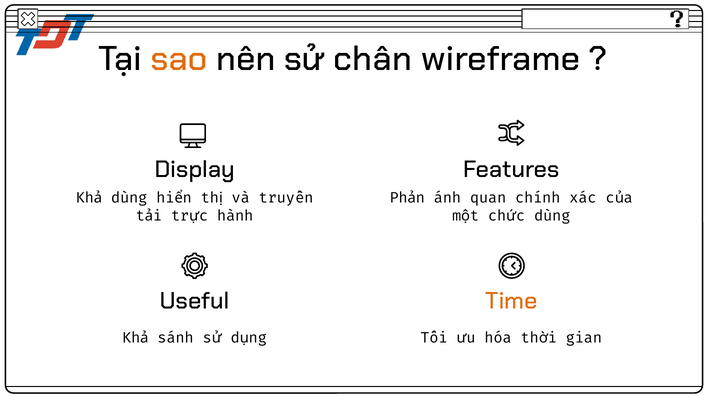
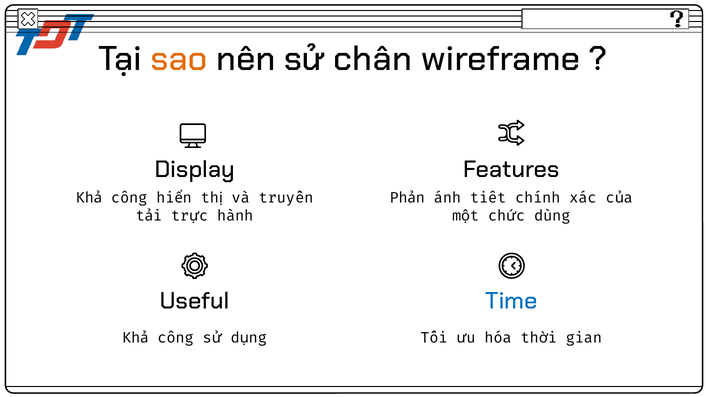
dùng: dùng -> công (129, 198)
quan: quan -> tiết (488, 198)
Time colour: orange -> blue (511, 301)
sánh: sánh -> công (176, 338)
